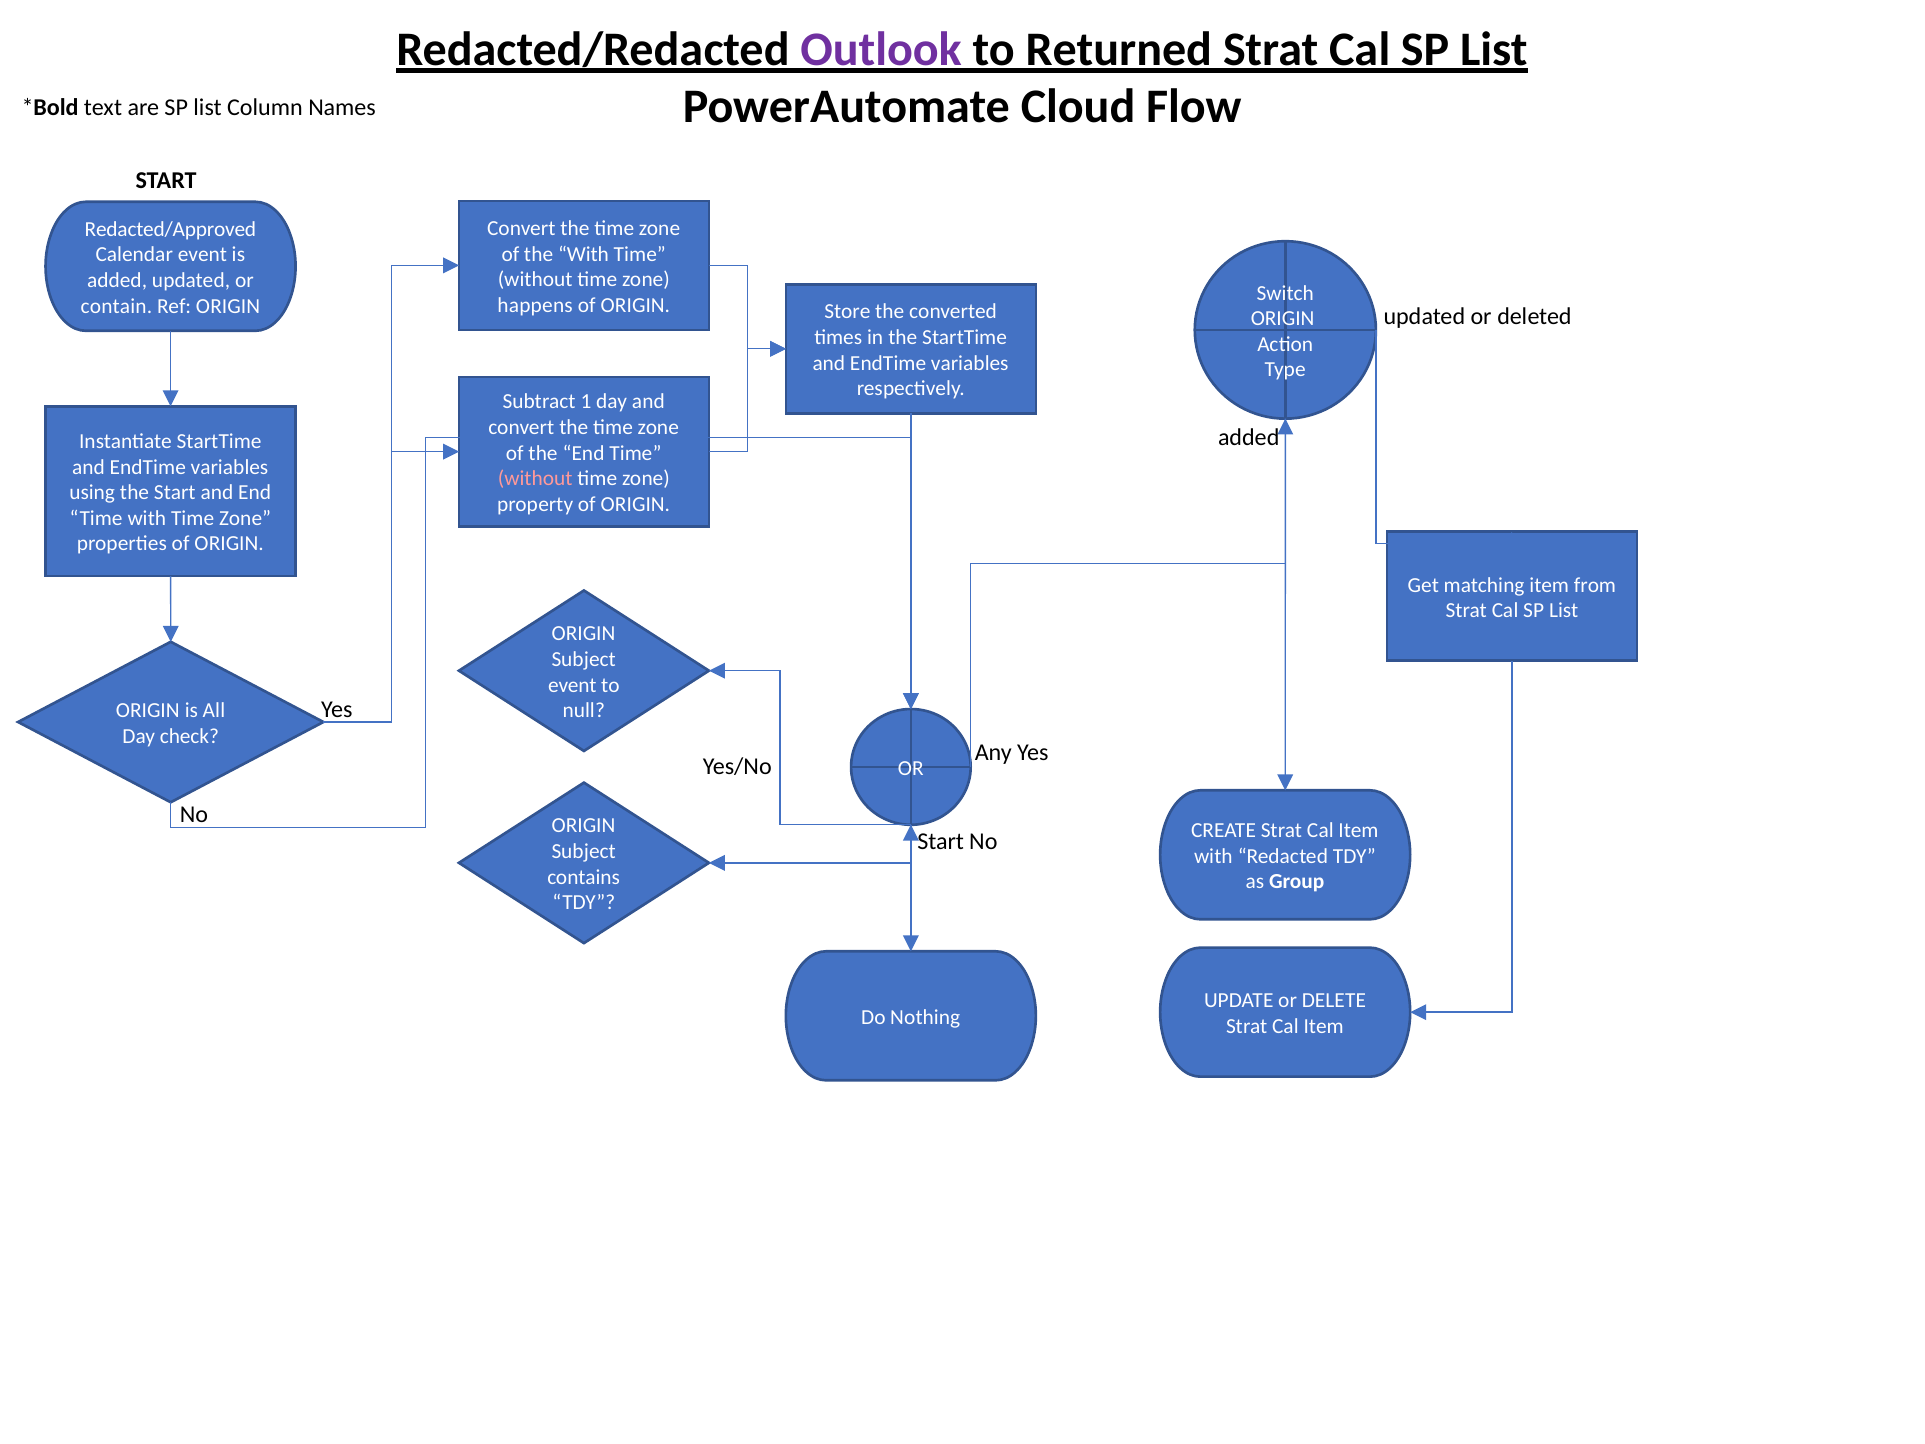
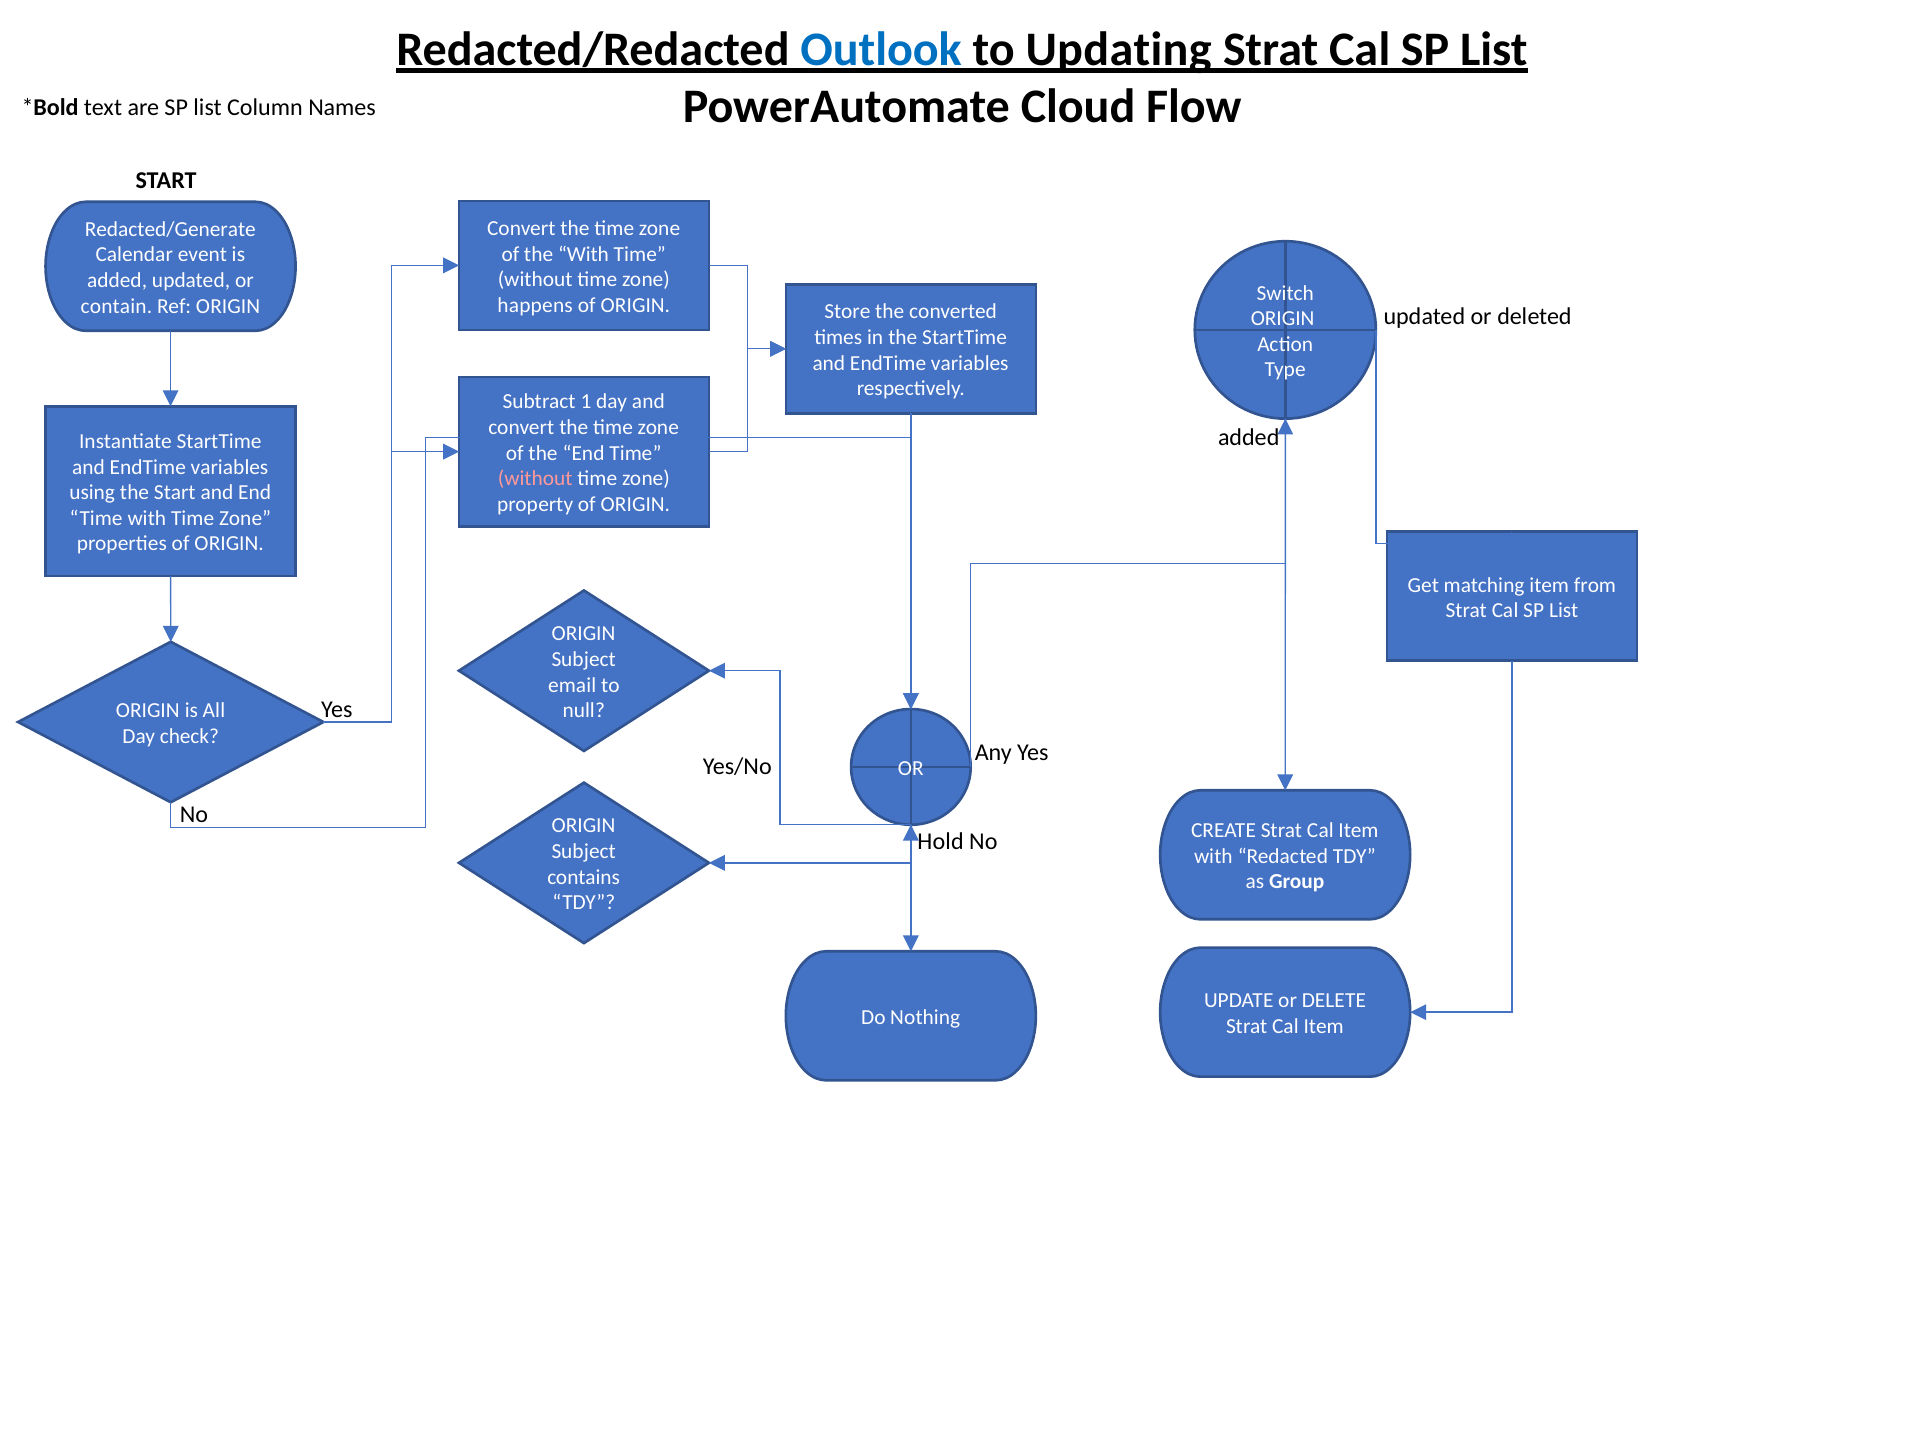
Outlook colour: purple -> blue (881, 49)
Returned: Returned -> Updating (1119, 49)
Redacted/Approved: Redacted/Approved -> Redacted/Generate (170, 229)
event: event -> email (572, 685)
Start: Start -> Hold (941, 841)
